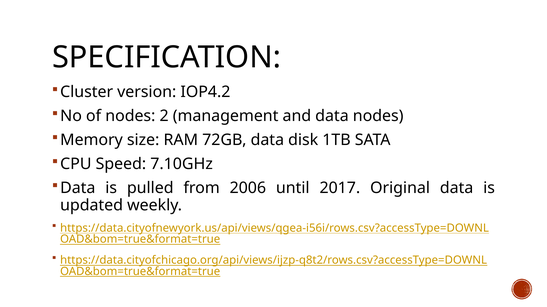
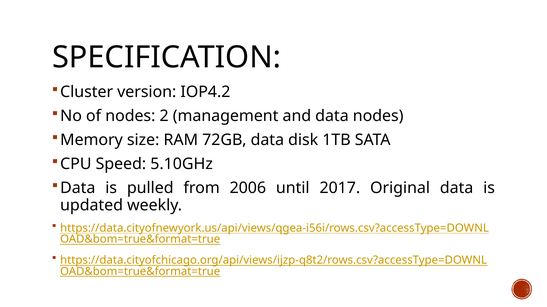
7.10GHz: 7.10GHz -> 5.10GHz (182, 164)
